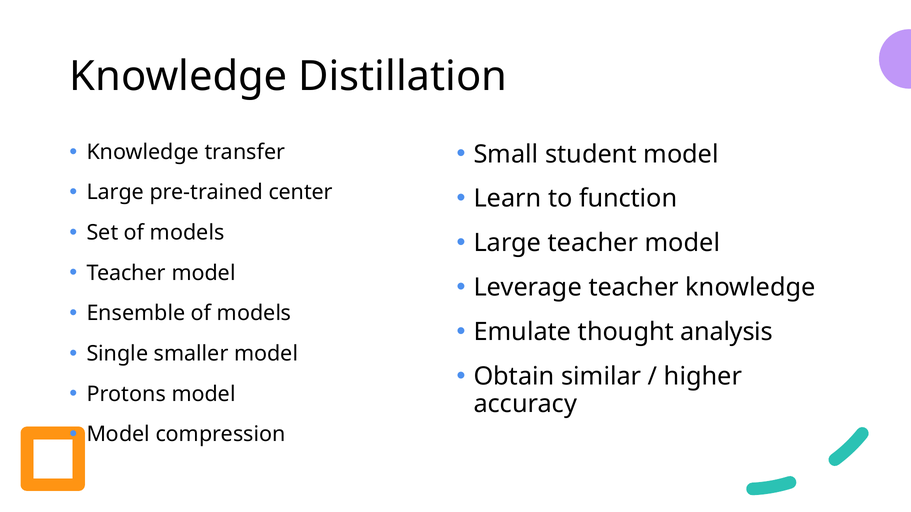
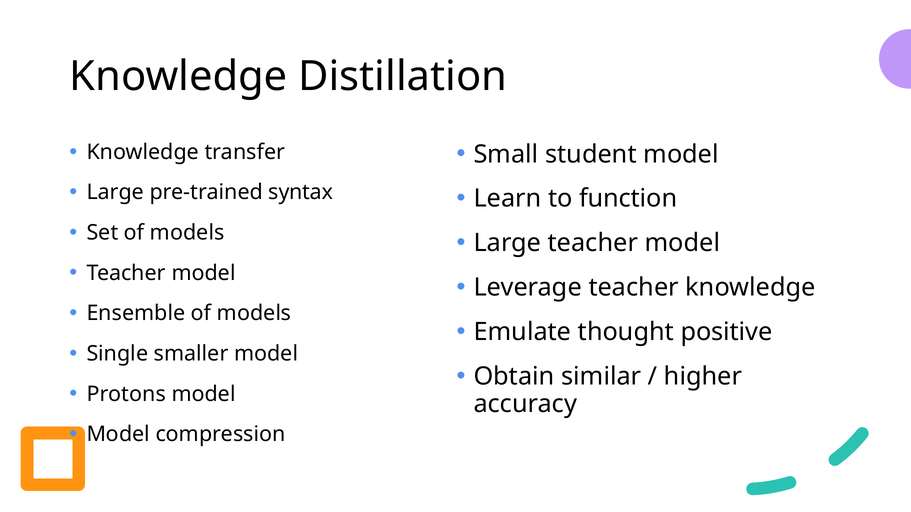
center: center -> syntax (301, 193)
analysis: analysis -> positive (727, 332)
